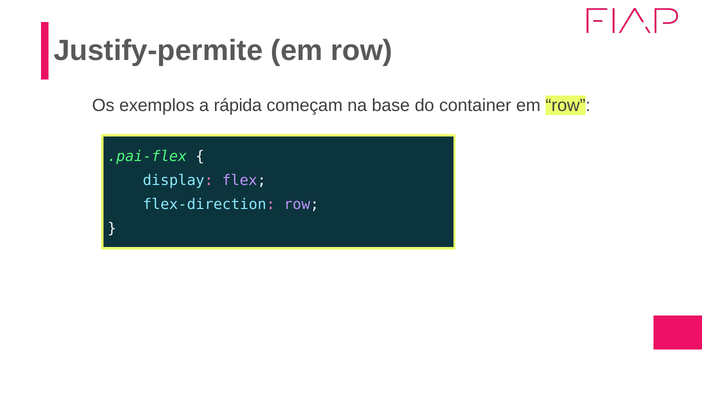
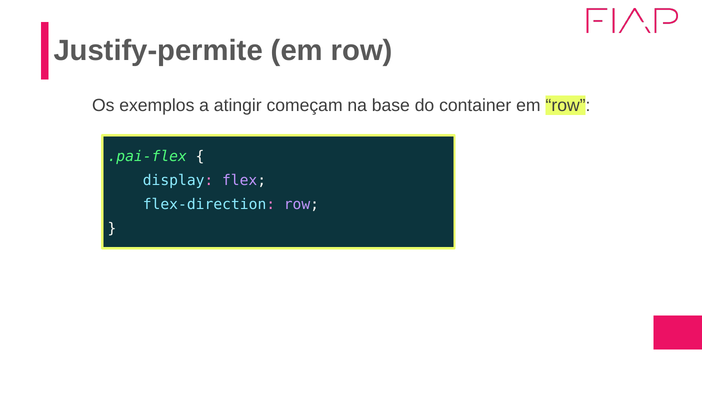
rápida: rápida -> atingir (238, 106)
